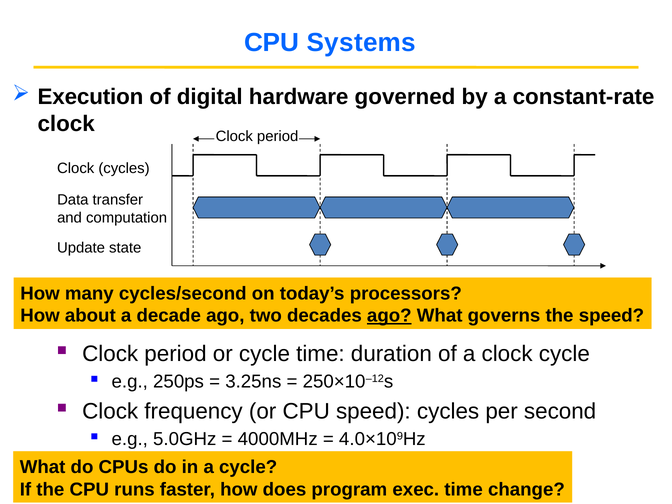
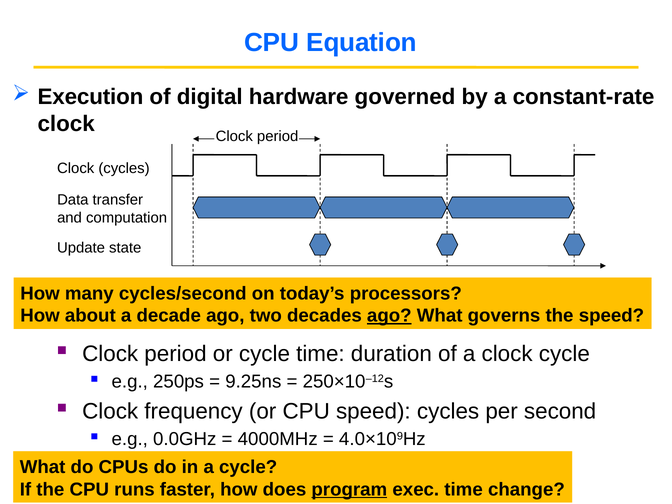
Systems: Systems -> Equation (362, 43)
3.25ns: 3.25ns -> 9.25ns (253, 382)
5.0GHz: 5.0GHz -> 0.0GHz (185, 439)
program underline: none -> present (349, 489)
